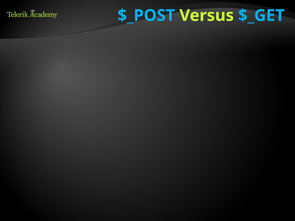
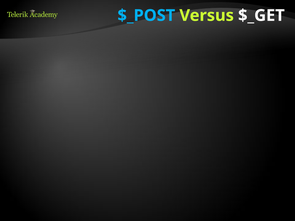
$_GET colour: light blue -> white (261, 15)
